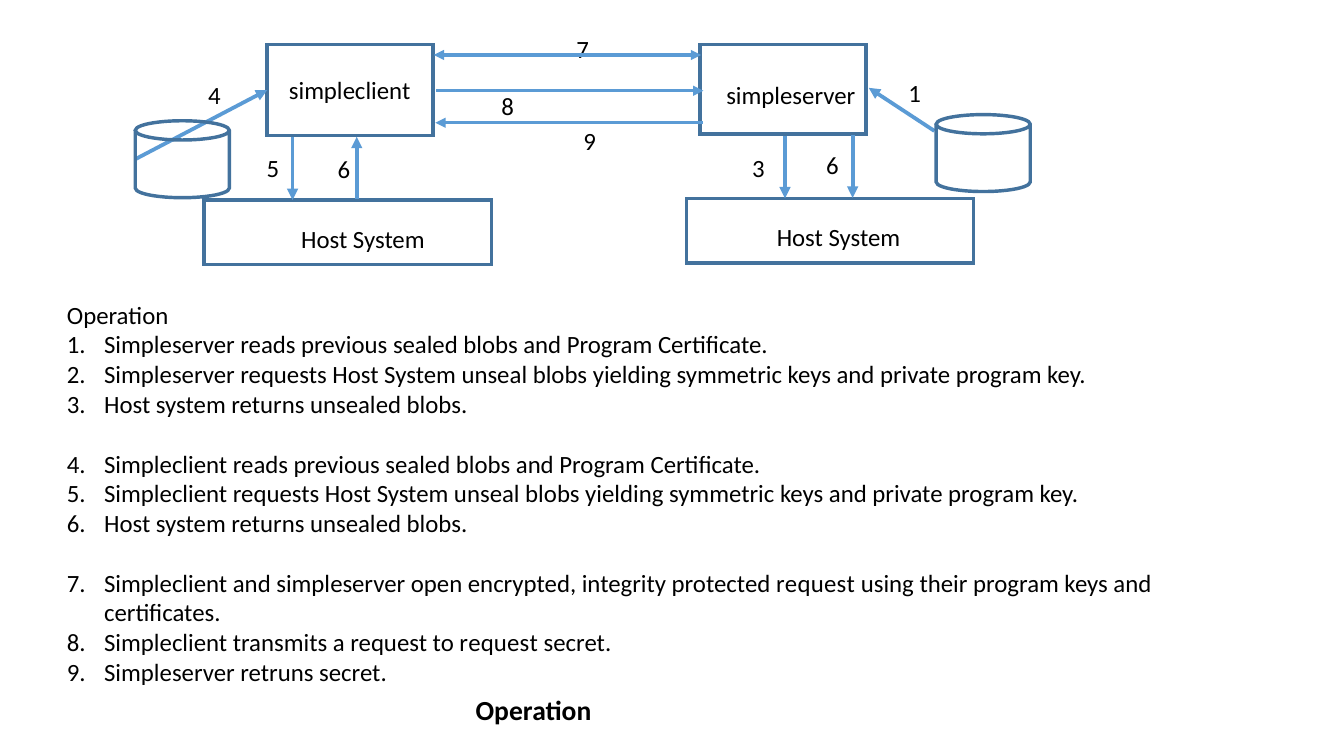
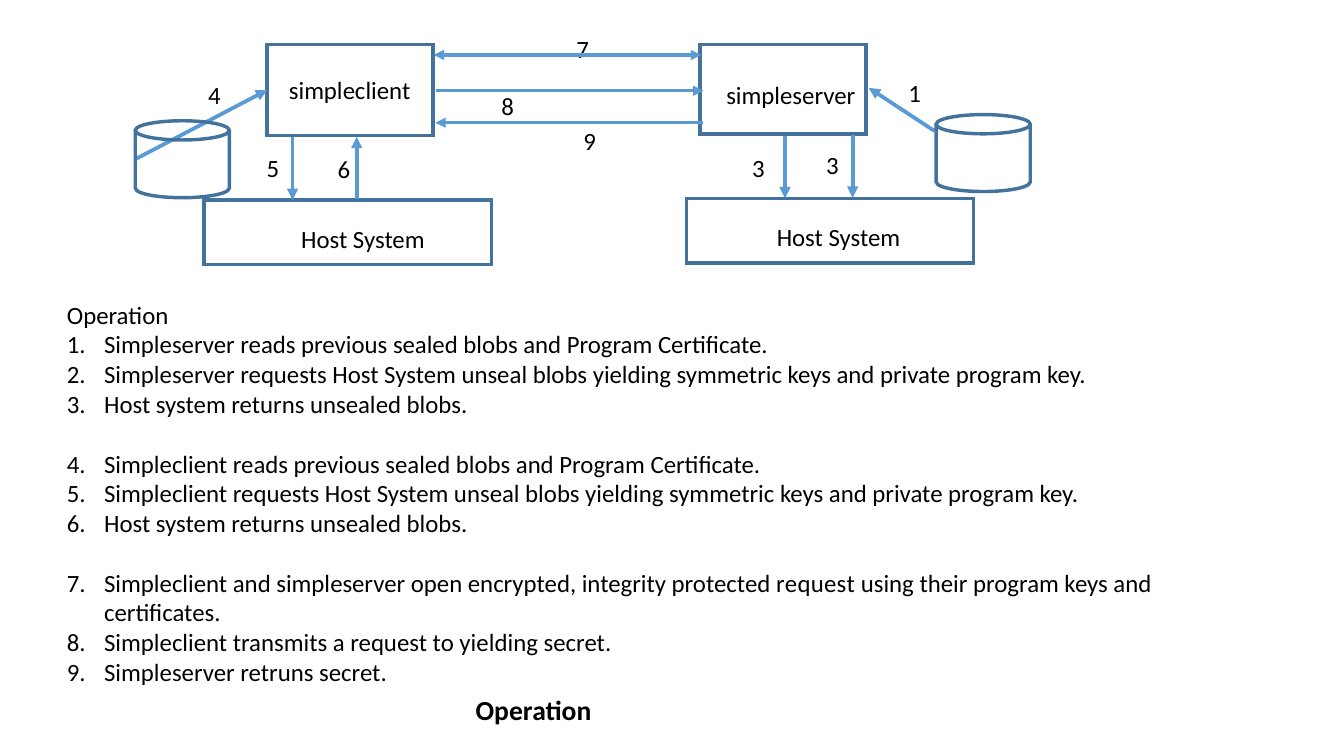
5 6: 6 -> 3 (832, 167)
to request: request -> yielding (499, 644)
